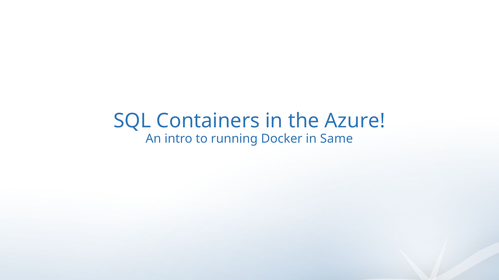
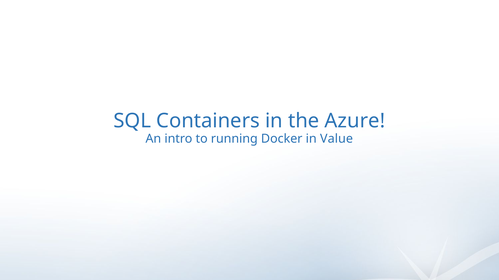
Same: Same -> Value (337, 139)
